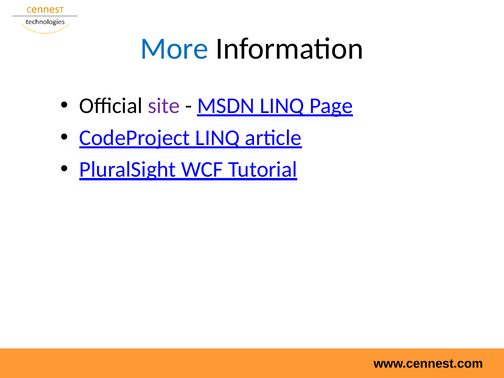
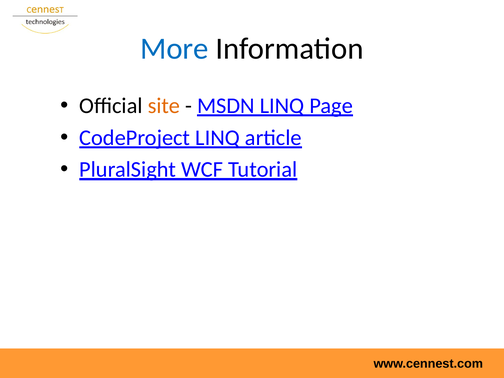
site colour: purple -> orange (164, 106)
